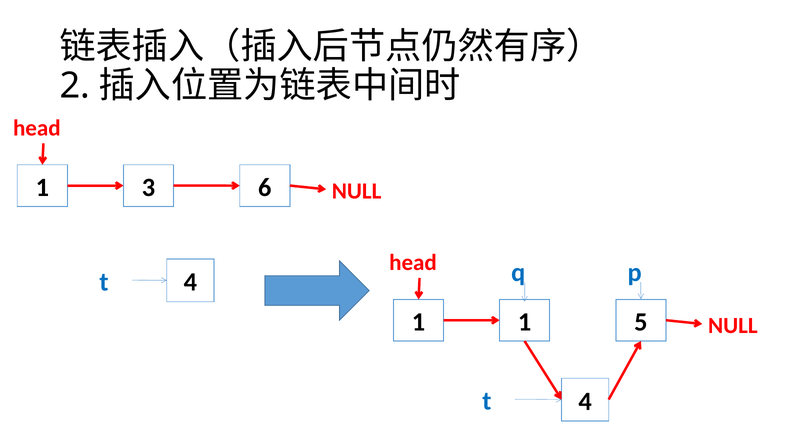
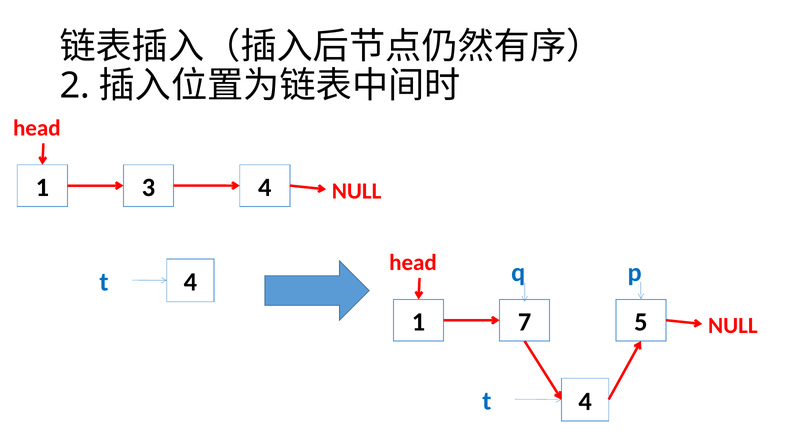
3 6: 6 -> 4 (265, 187)
1 1: 1 -> 7 (525, 322)
